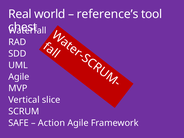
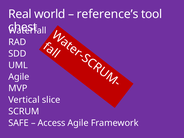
Action: Action -> Access (52, 123)
